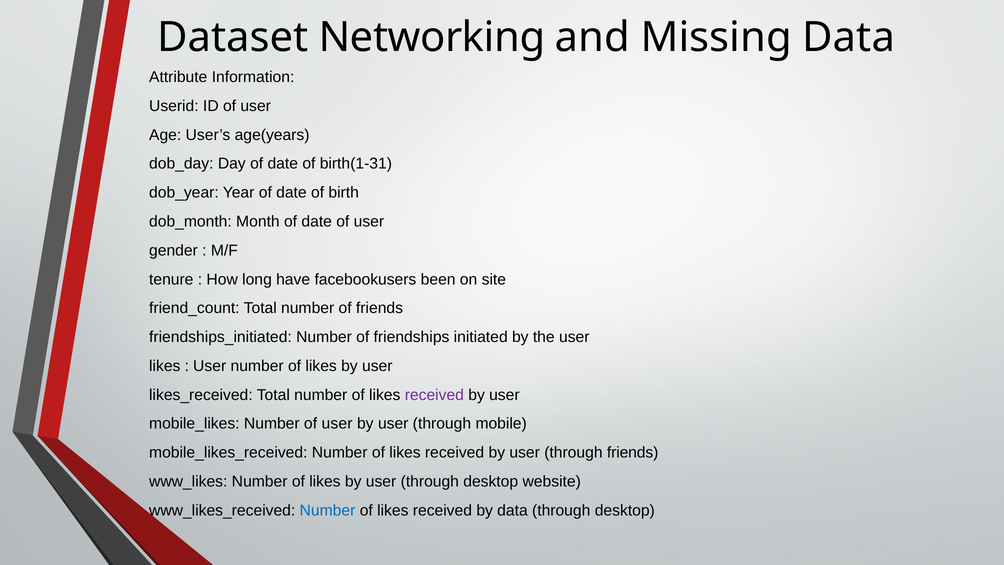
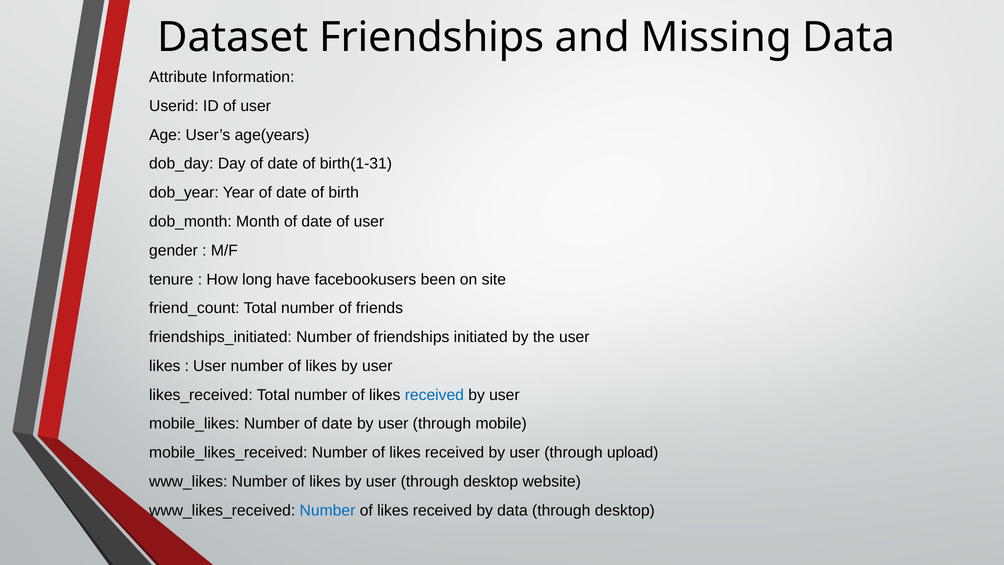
Dataset Networking: Networking -> Friendships (432, 38)
received colour: purple -> blue (434, 395)
Number of user: user -> date (337, 424)
through friends: friends -> upload (633, 452)
